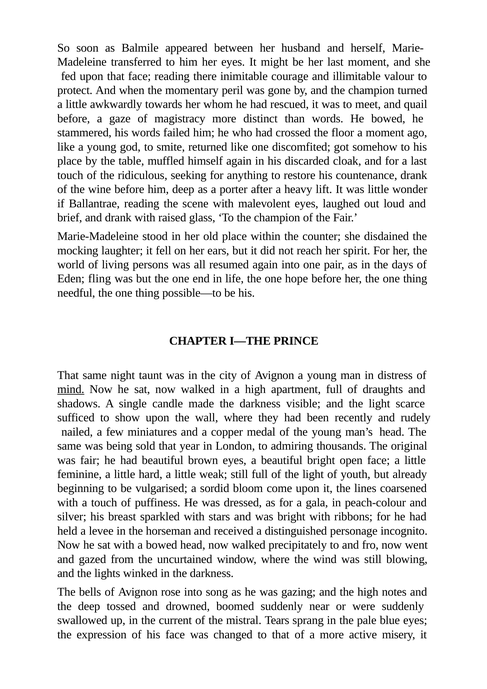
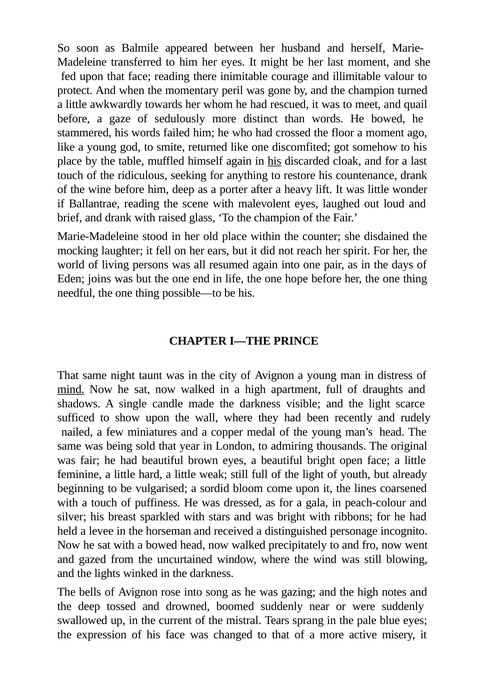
magistracy: magistracy -> sedulously (180, 119)
his underline: none -> present (274, 161)
fling: fling -> joins (100, 279)
